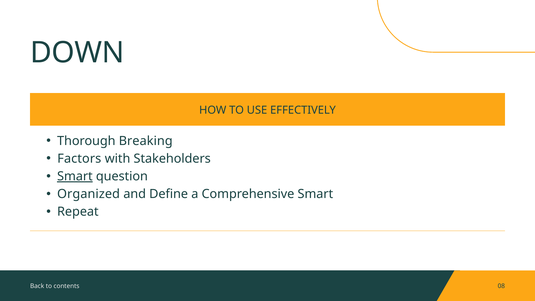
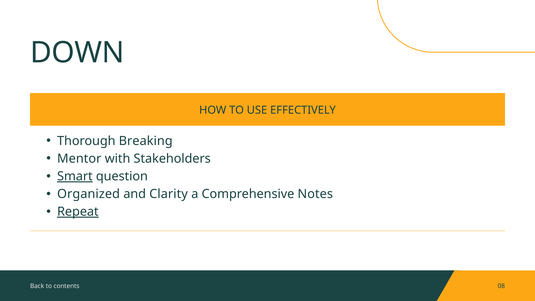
Factors: Factors -> Mentor (79, 159)
Define: Define -> Clarity (169, 194)
Comprehensive Smart: Smart -> Notes (315, 194)
Repeat underline: none -> present (78, 212)
